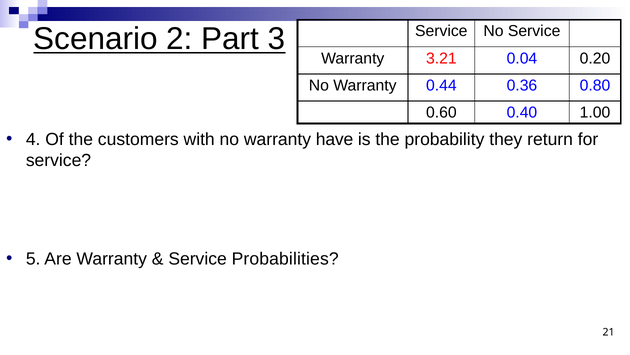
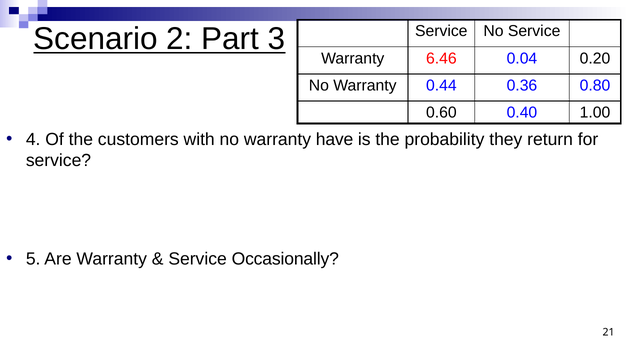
3.21: 3.21 -> 6.46 (441, 58)
Probabilities: Probabilities -> Occasionally (285, 258)
